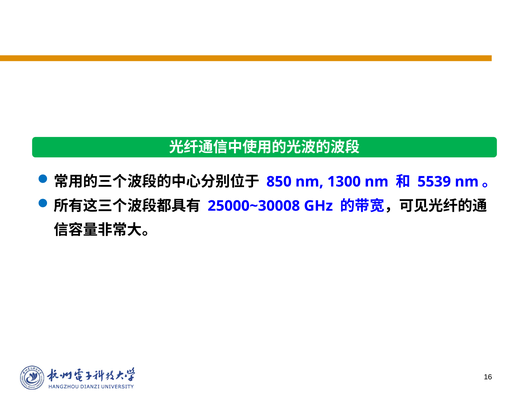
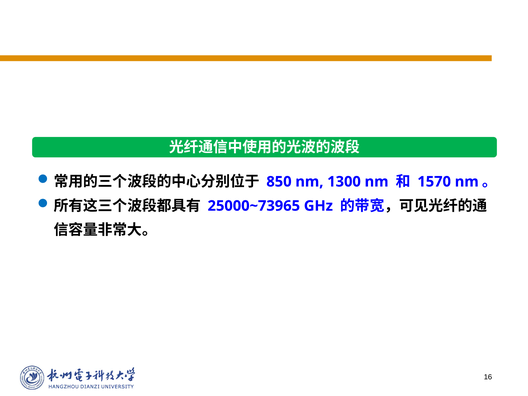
5539: 5539 -> 1570 (434, 182)
25000~30008: 25000~30008 -> 25000~73965 (254, 206)
